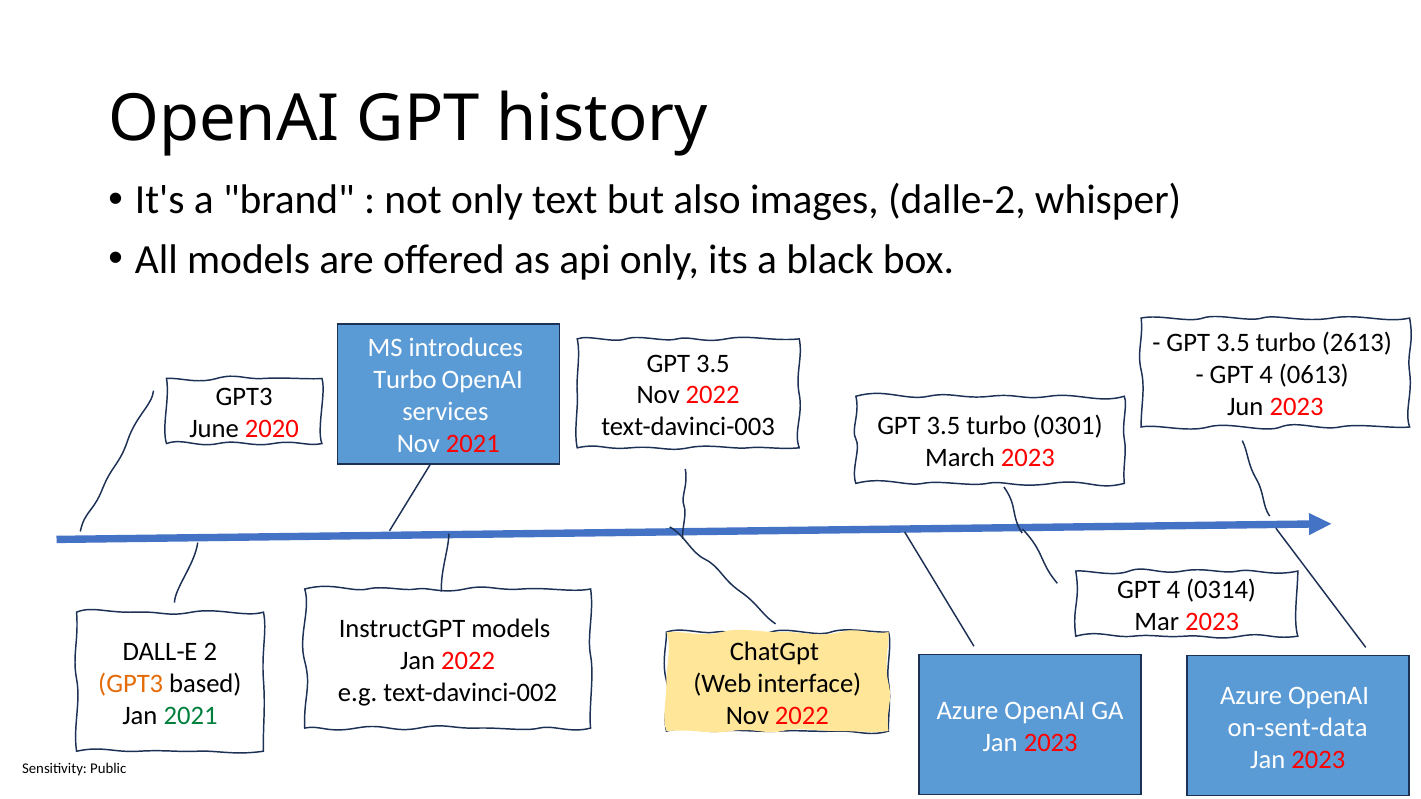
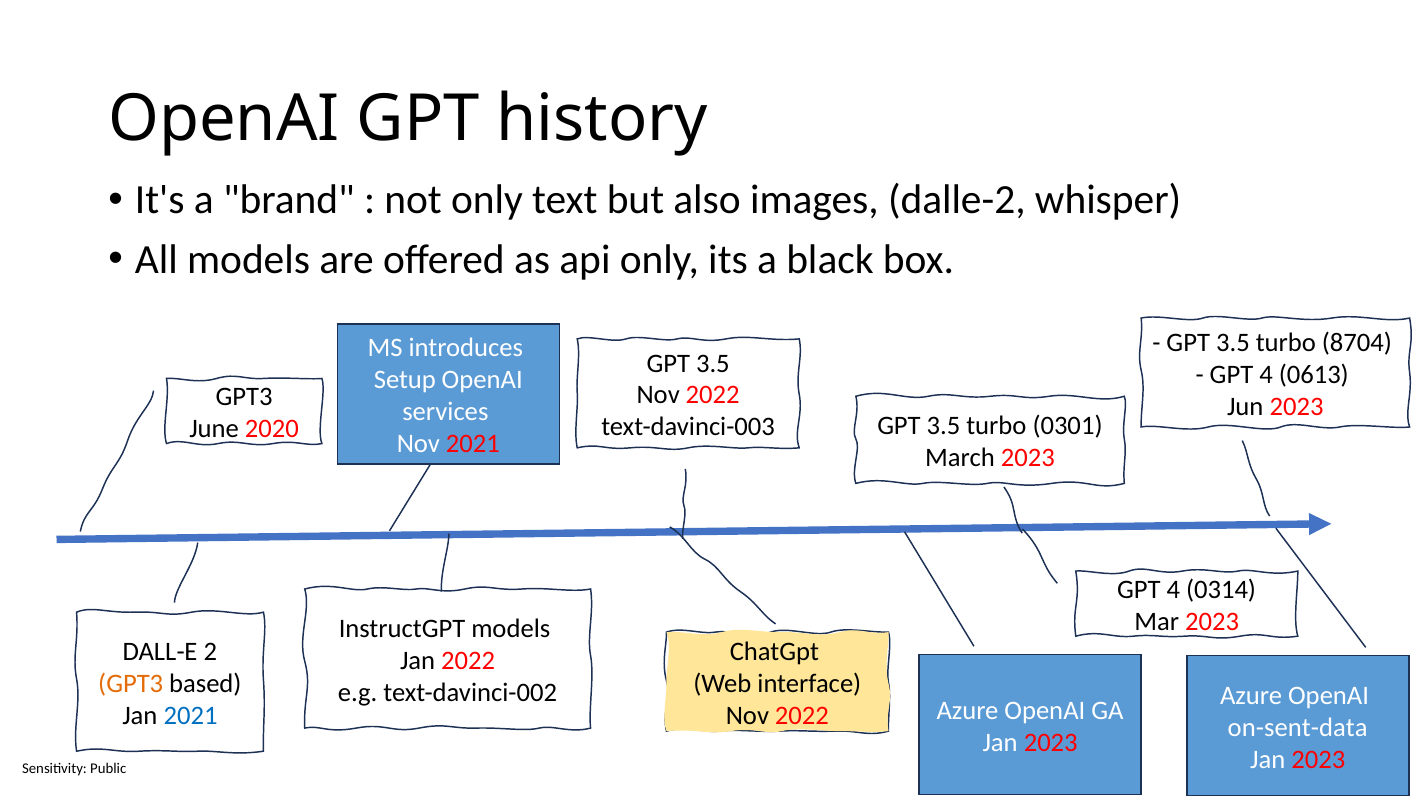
2613: 2613 -> 8704 (1357, 343)
Turbo: Turbo -> Setup (405, 380)
2021 colour: green -> blue (191, 716)
